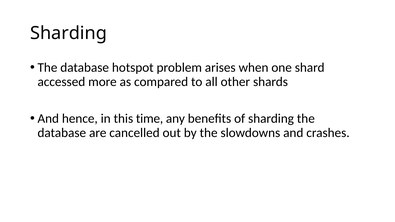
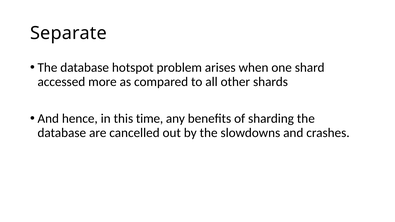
Sharding: Sharding -> Separate (68, 33)
